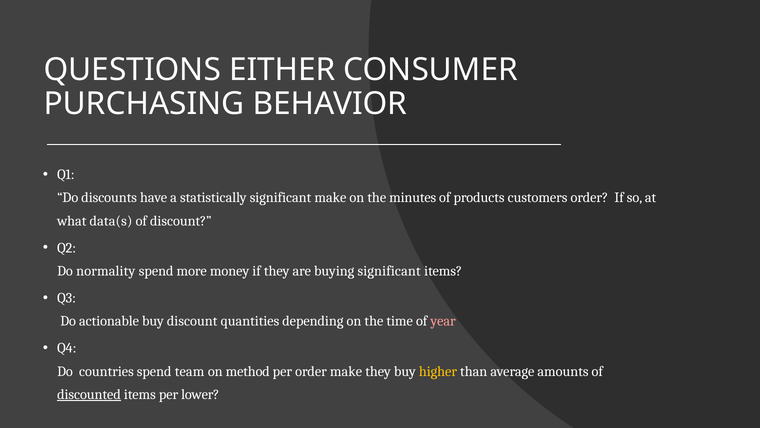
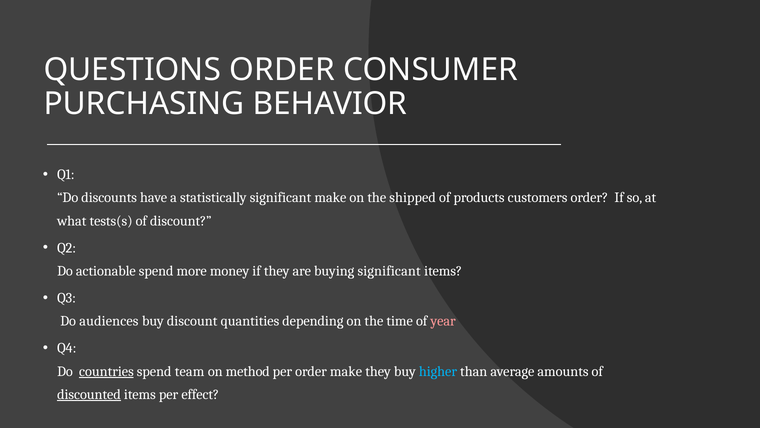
QUESTIONS EITHER: EITHER -> ORDER (282, 70)
minutes: minutes -> shipped (413, 198)
data(s: data(s -> tests(s (111, 221)
normality: normality -> actionable (106, 271)
actionable: actionable -> audiences (109, 321)
countries underline: none -> present (106, 371)
higher colour: yellow -> light blue (438, 371)
lower: lower -> effect (200, 394)
